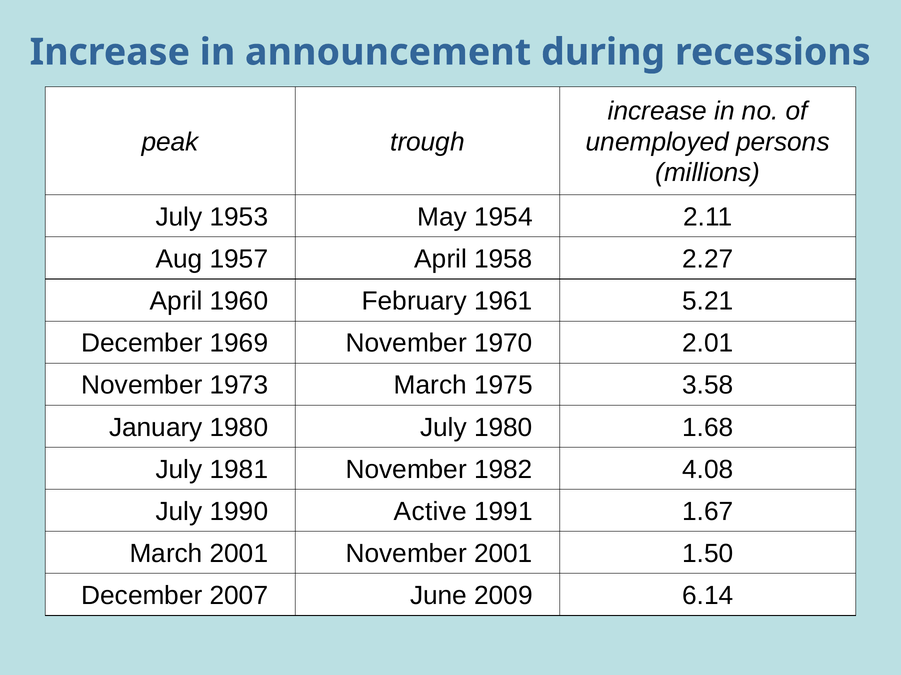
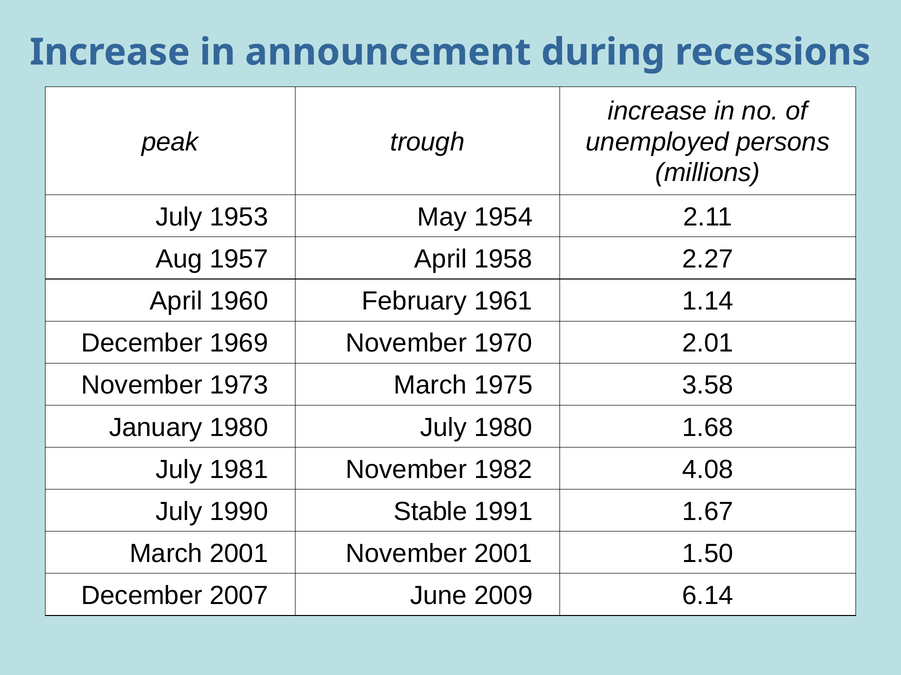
5.21: 5.21 -> 1.14 (708, 301)
Active: Active -> Stable (431, 512)
